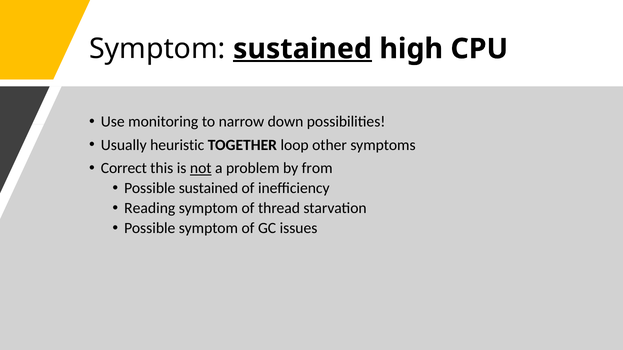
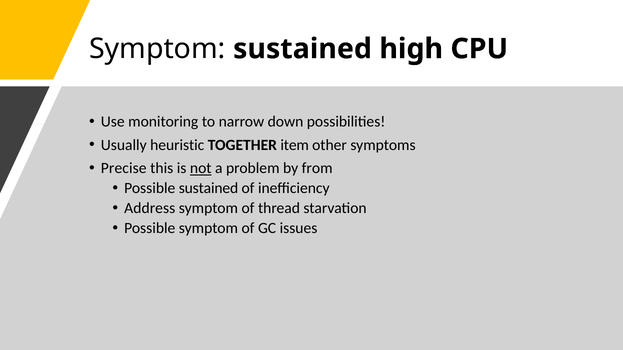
sustained underline: present -> none (303, 49)
loop: loop -> item (295, 145)
Correct: Correct -> Precise (124, 168)
Reading: Reading -> Address (150, 209)
